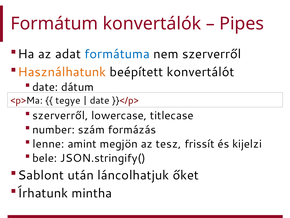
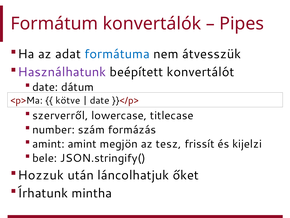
nem szerverről: szerverről -> átvesszük (212, 54)
Használhatunk colour: orange -> purple (62, 72)
tegye: tegye -> kötve (68, 100)
lenne: lenne -> amint (48, 144)
Sablont: Sablont -> Hozzuk (41, 175)
